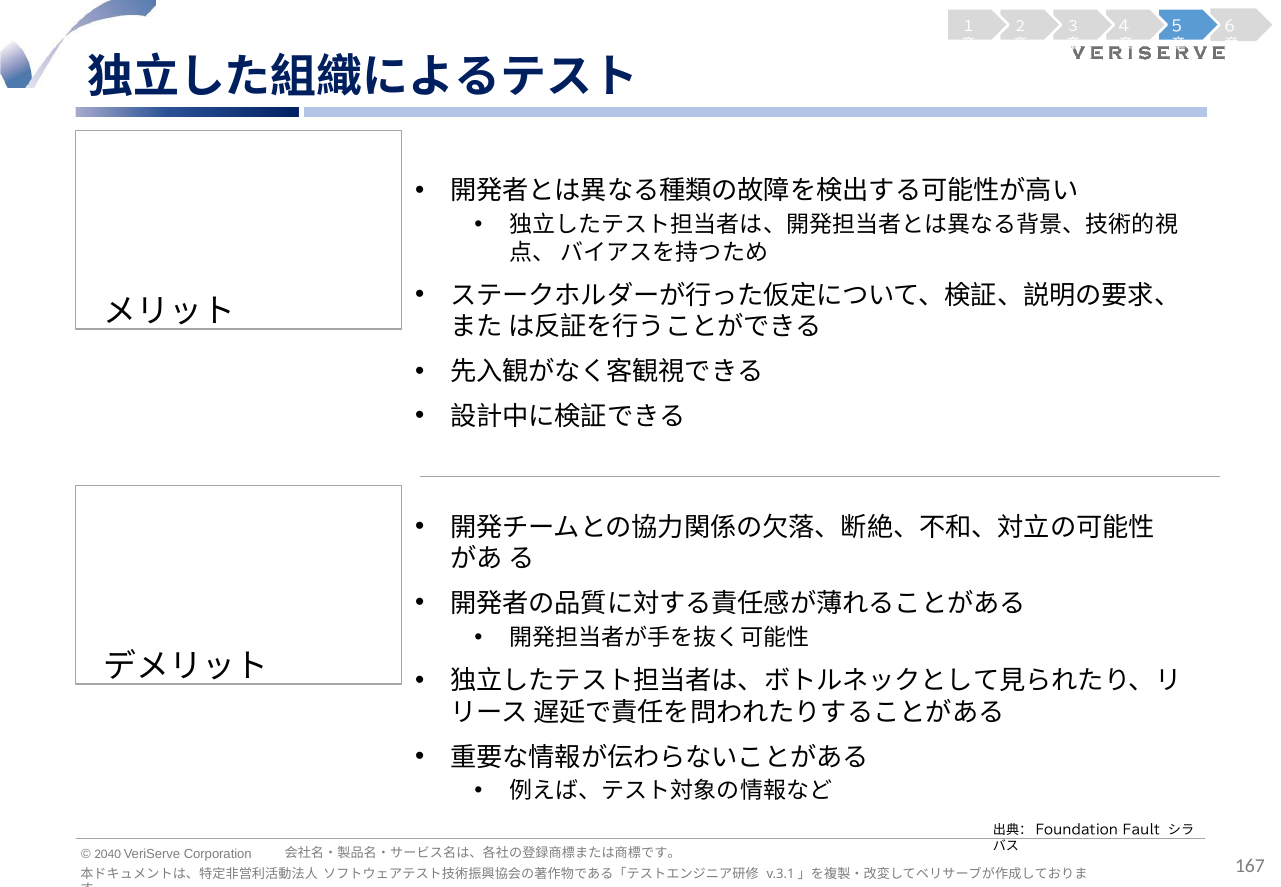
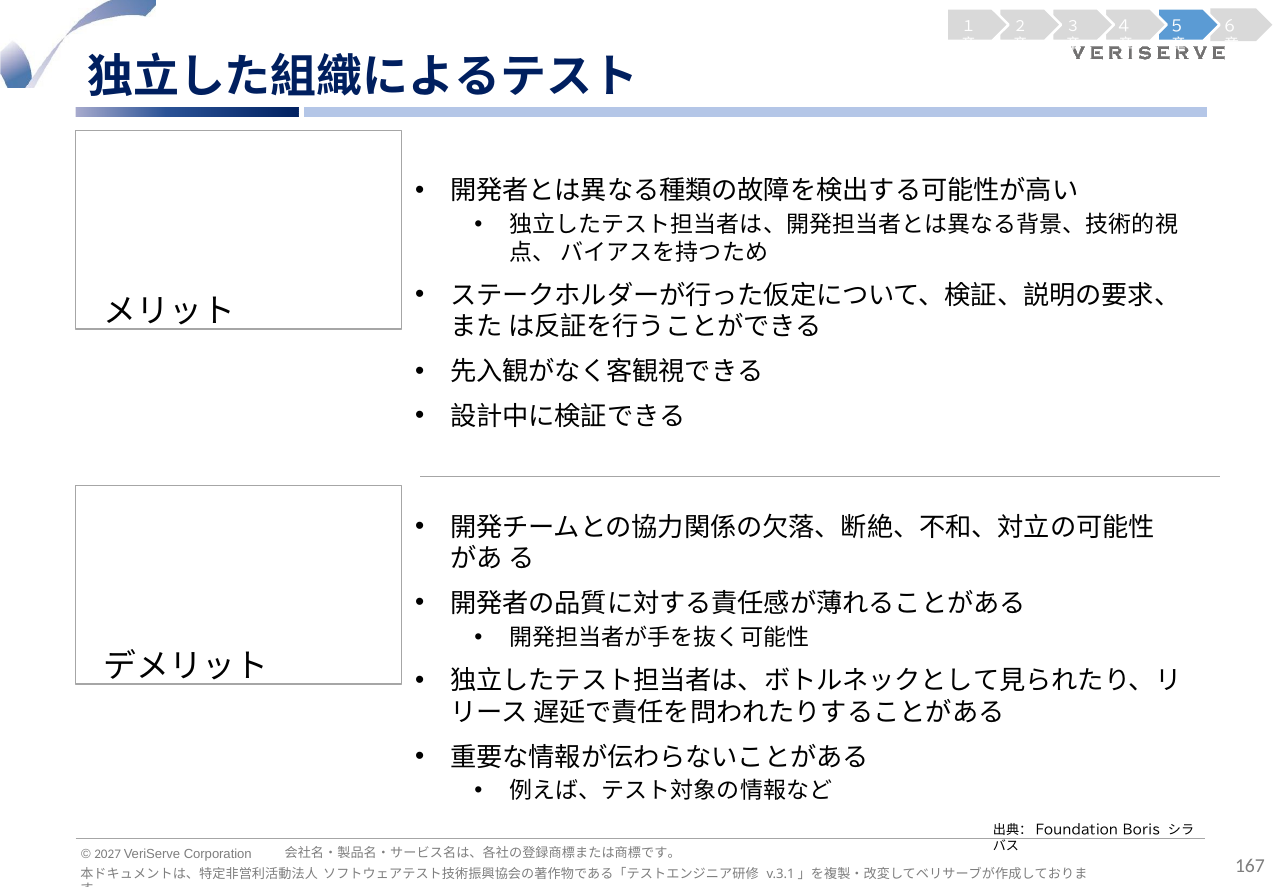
Fault: Fault -> Boris (1141, 830)
2040: 2040 -> 2027 (108, 854)
